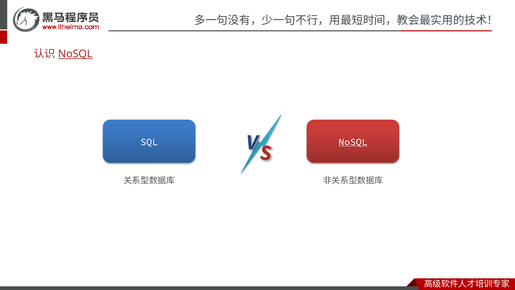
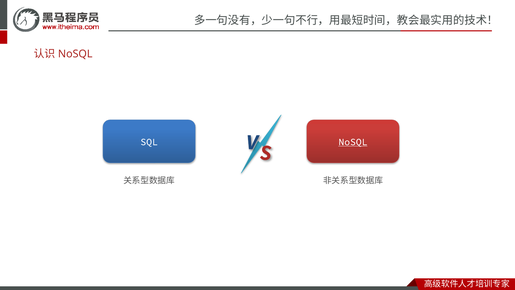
NoSQL underline: present -> none (75, 54)
